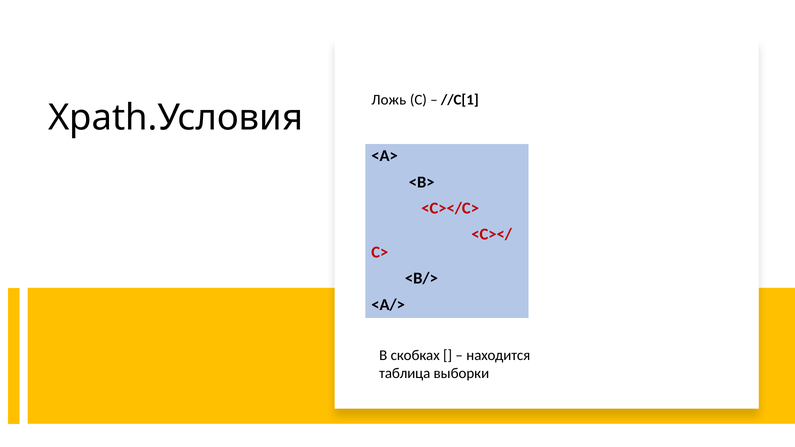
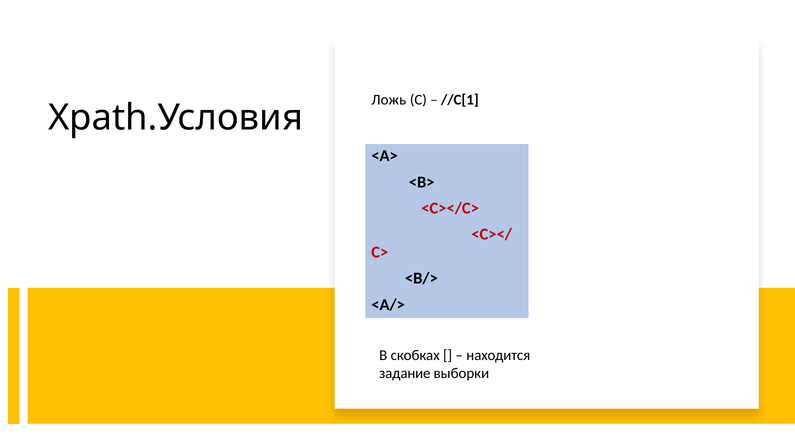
таблица: таблица -> задание (405, 373)
